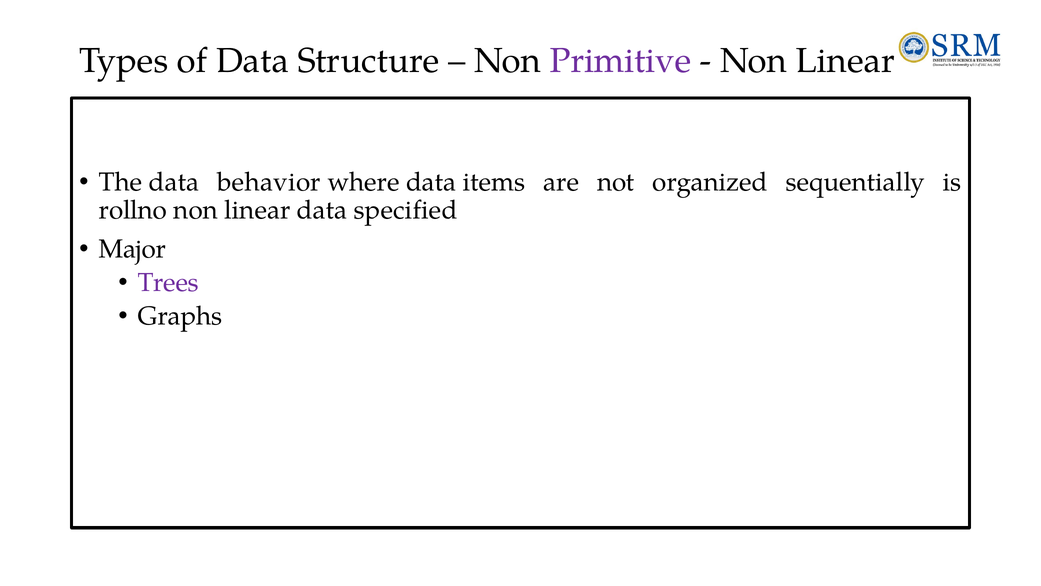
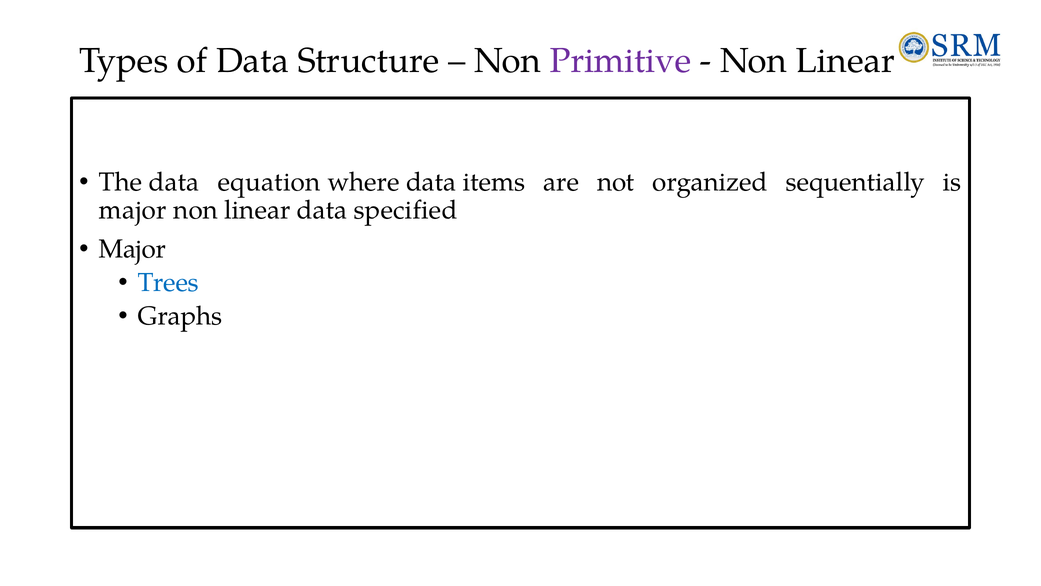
behavior: behavior -> equation (269, 182)
rollno: rollno -> major (133, 210)
Trees colour: purple -> blue (168, 283)
